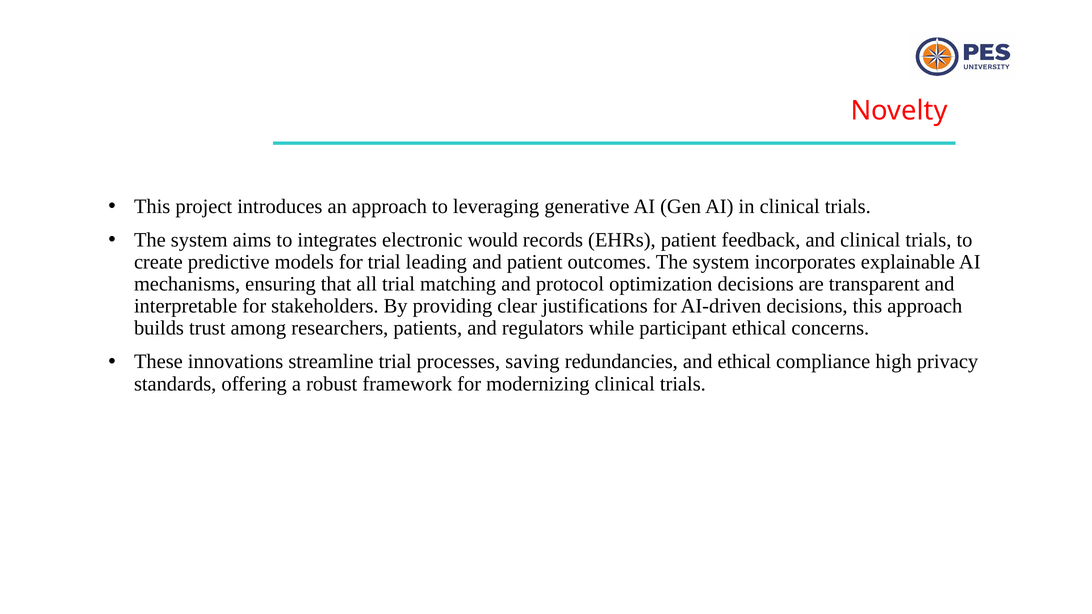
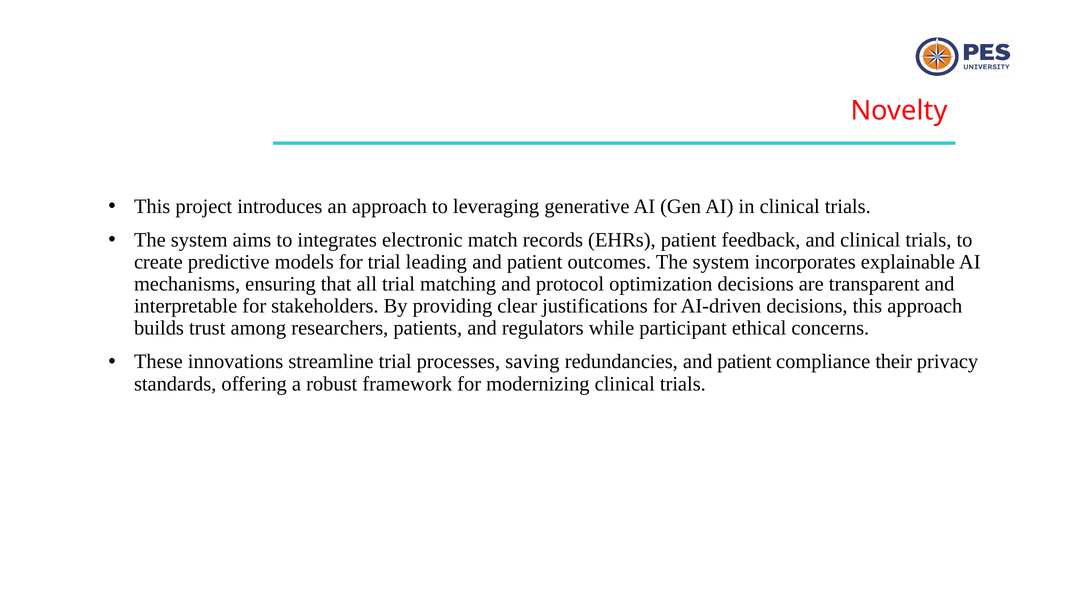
would: would -> match (493, 240)
redundancies and ethical: ethical -> patient (744, 362)
high: high -> their (894, 362)
